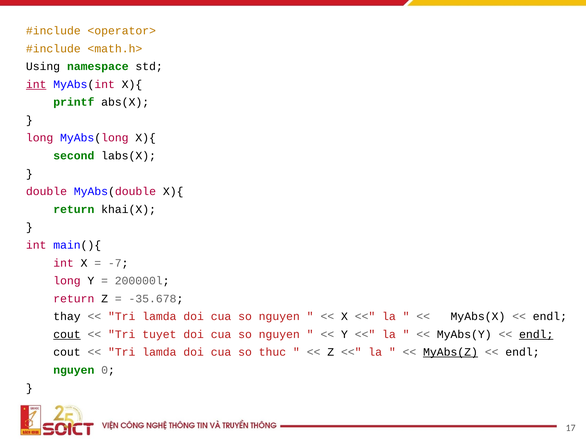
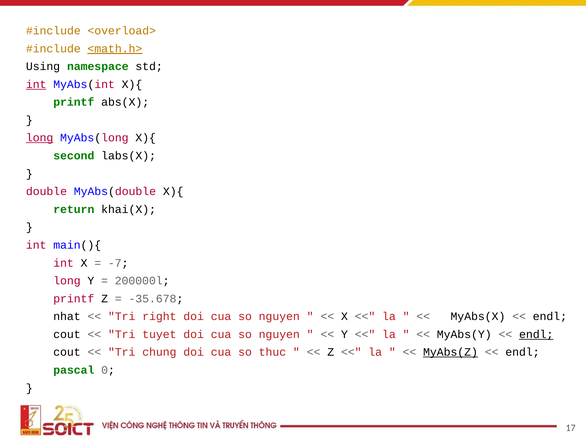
<operator>: <operator> -> <overload> (122, 31)
<math.h> underline: none -> present (115, 49)
long underline: none -> present (40, 138)
return: return -> printf (74, 299)
thay: thay -> nhat (67, 317)
lamda: lamda -> right (159, 317)
cout underline: present -> none (67, 335)
lamda: lamda -> chung (159, 353)
nguyen: nguyen -> pascal (74, 370)
